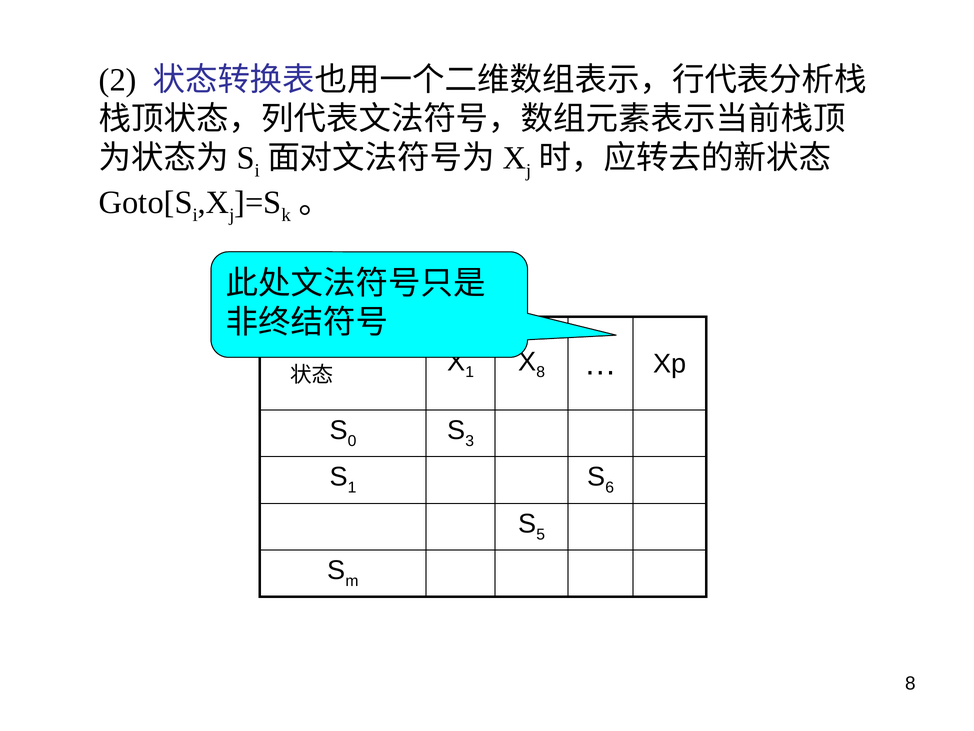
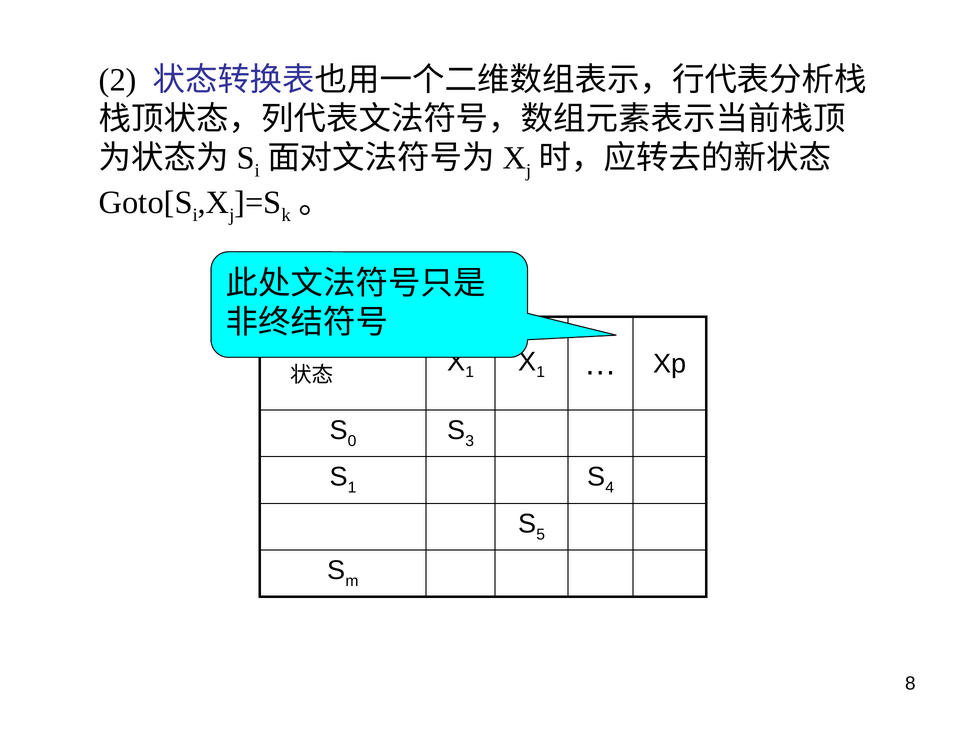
8: 8 -> 1 (541, 372)
6: 6 -> 4 (610, 487)
